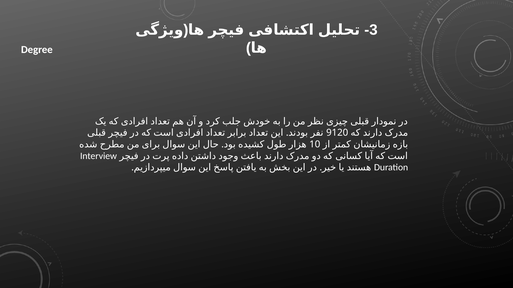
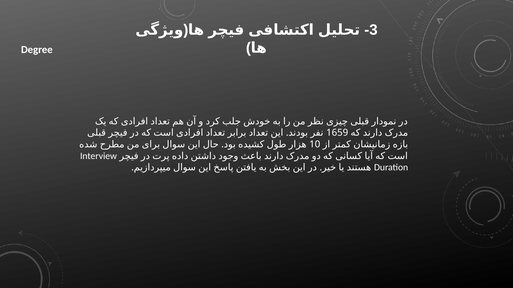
9120: 9120 -> 1659 (337, 133)
